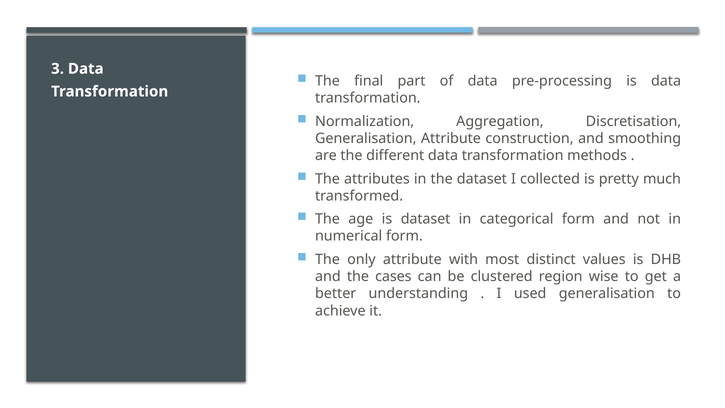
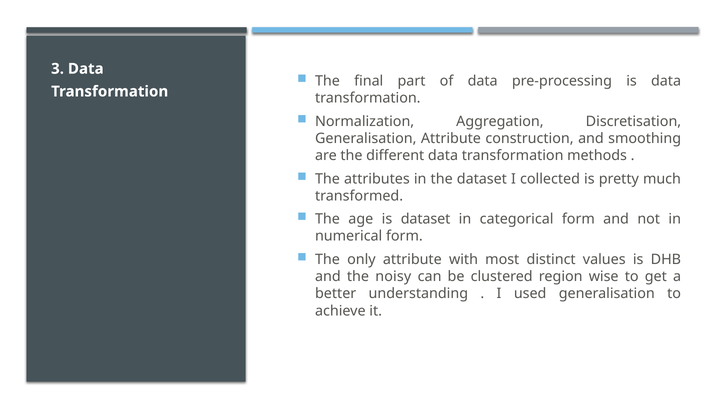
cases: cases -> noisy (393, 276)
